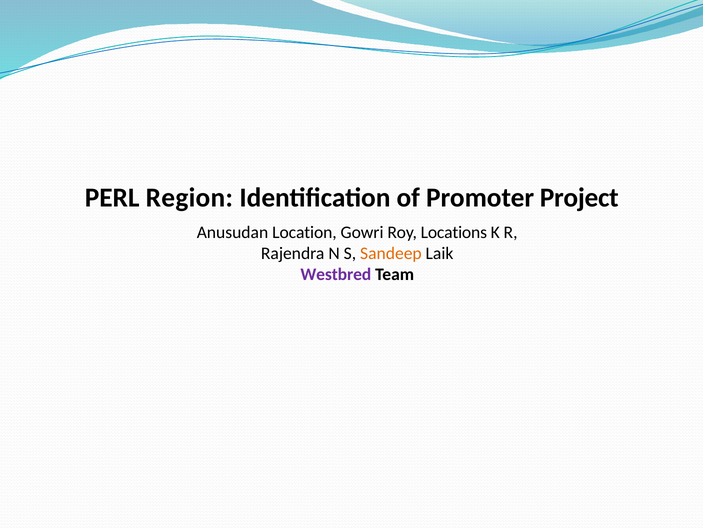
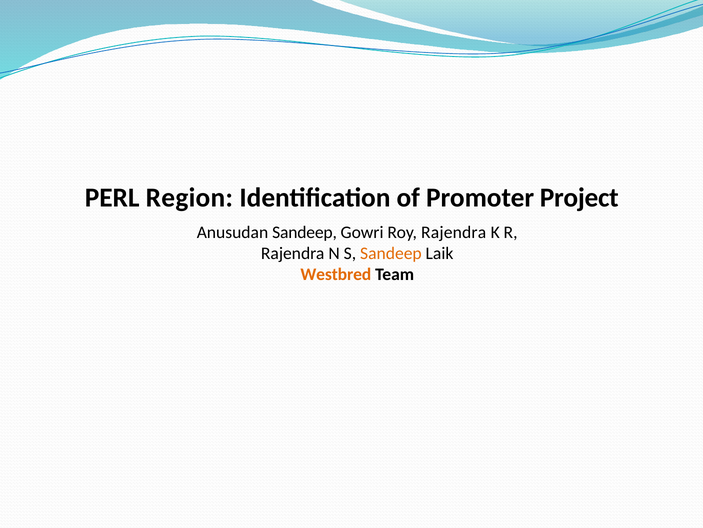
Anusudan Location: Location -> Sandeep (305, 232)
Roy Locations: Locations -> Rajendra (454, 232)
Westbred colour: purple -> orange (336, 274)
